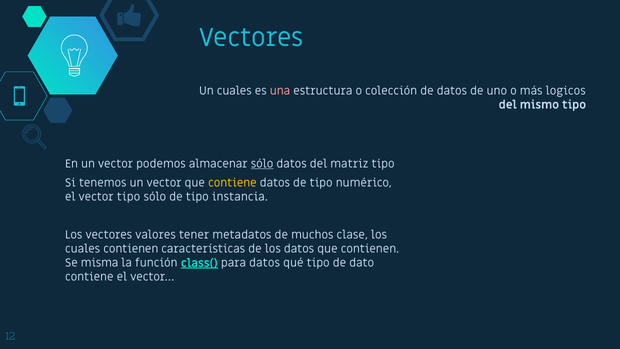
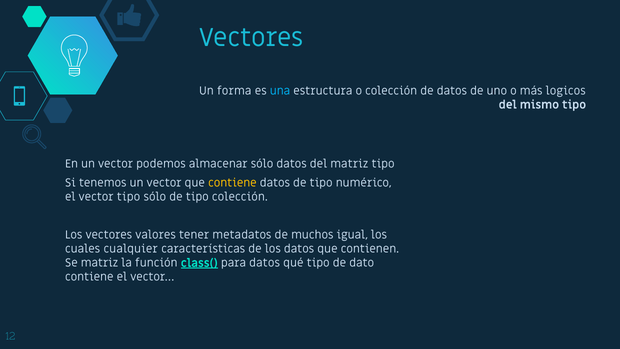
Un cuales: cuales -> forma (234, 91)
una colour: pink -> light blue (280, 91)
sólo underline: present -> none (262, 164)
tipo instancia: instancia -> colección (240, 197)
clase: clase -> igual (352, 235)
cuales contienen: contienen -> cualquier (131, 249)
Se misma: misma -> matriz (100, 263)
